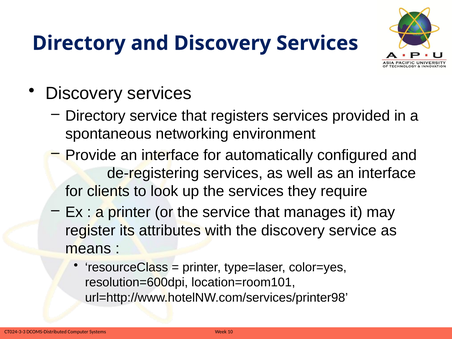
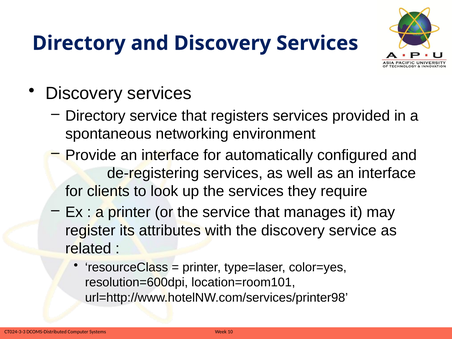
means: means -> related (88, 248)
